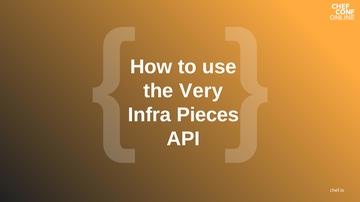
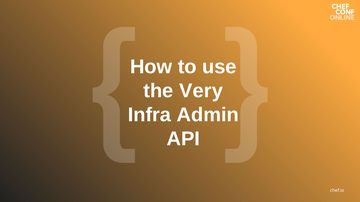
Pieces: Pieces -> Admin (208, 115)
